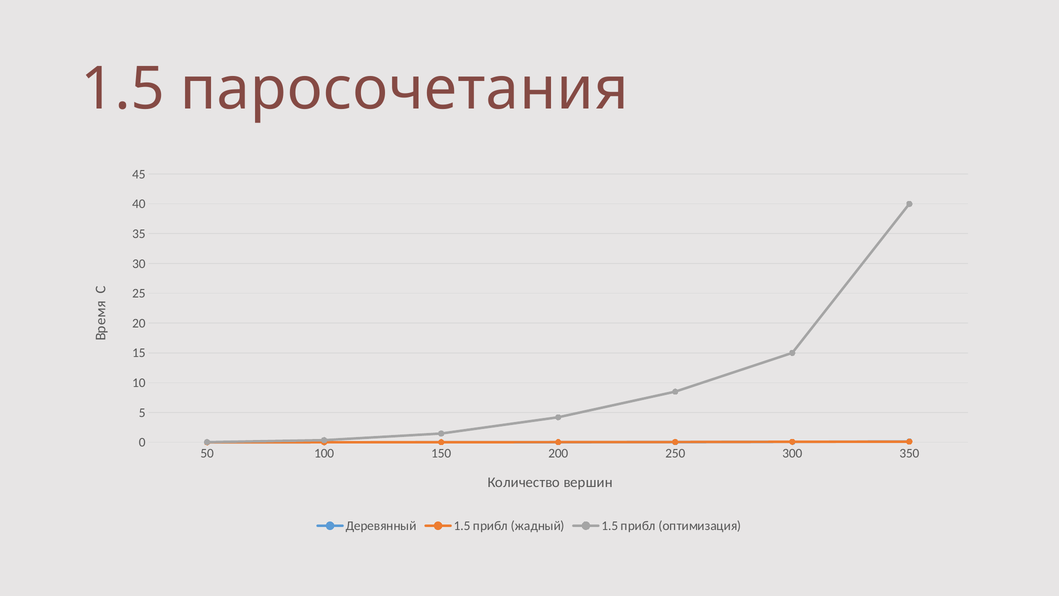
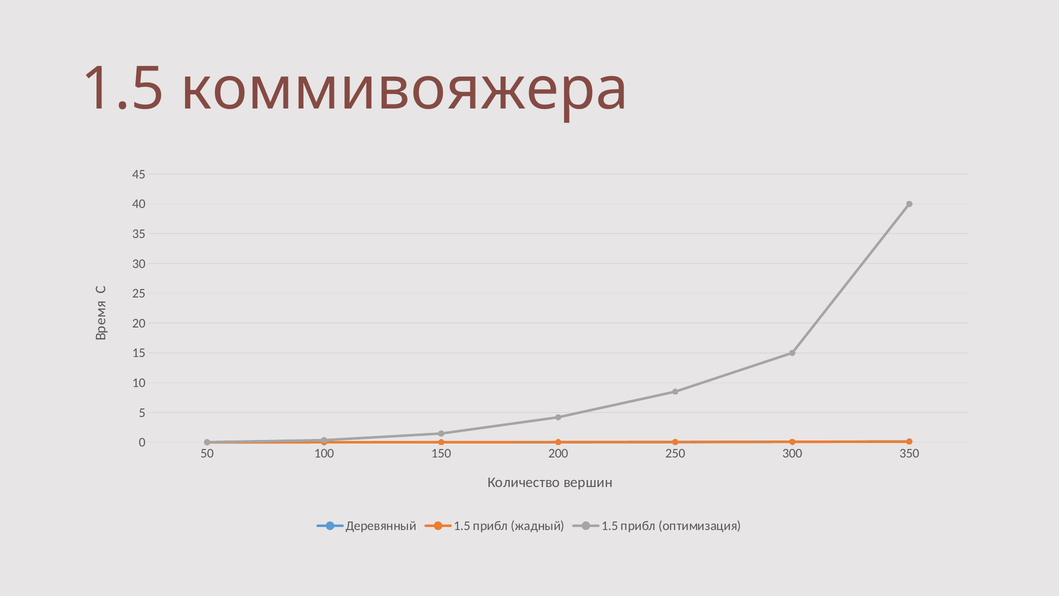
паросочетания: паросочетания -> коммивояжера (405, 89)
